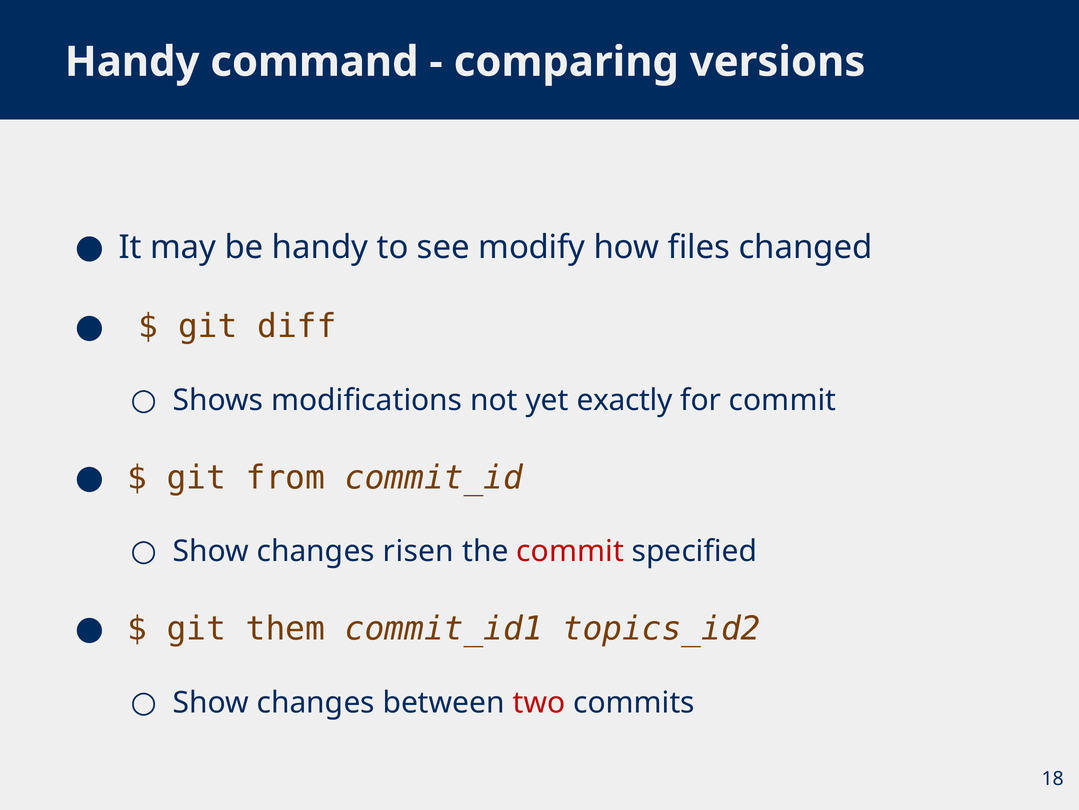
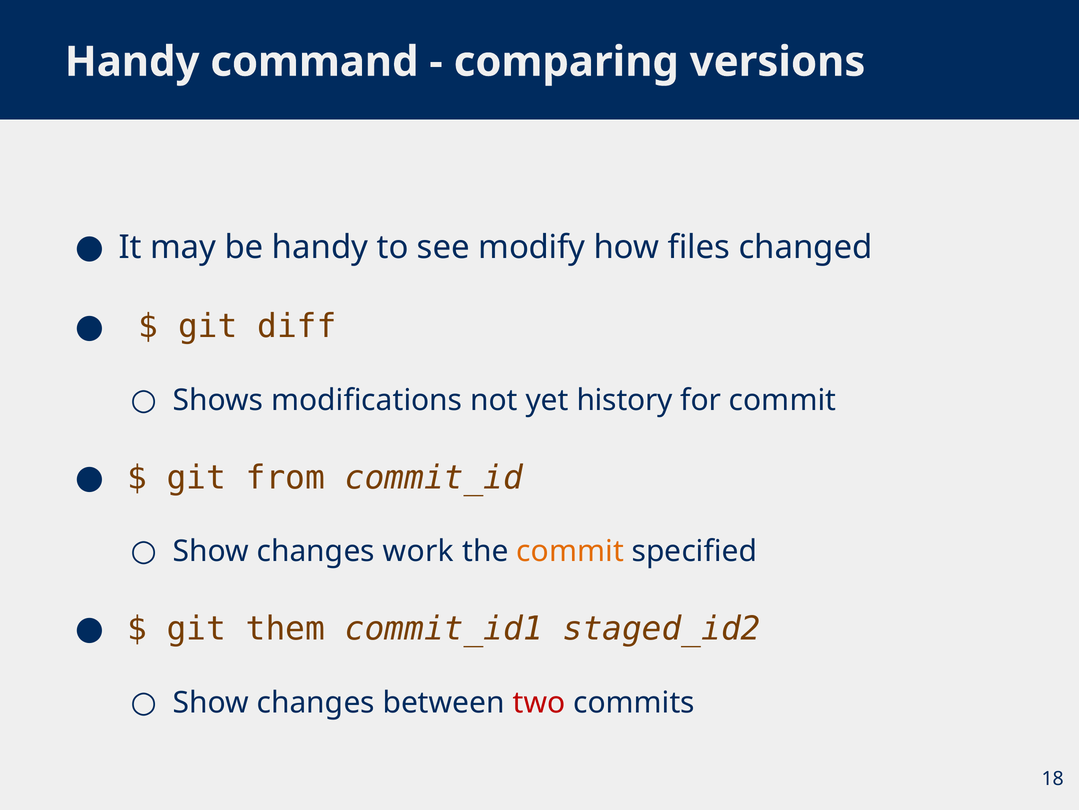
exactly: exactly -> history (625, 400)
risen: risen -> work (418, 551)
commit colour: red -> orange (570, 551)
topics_id2: topics_id2 -> staged_id2 (662, 628)
